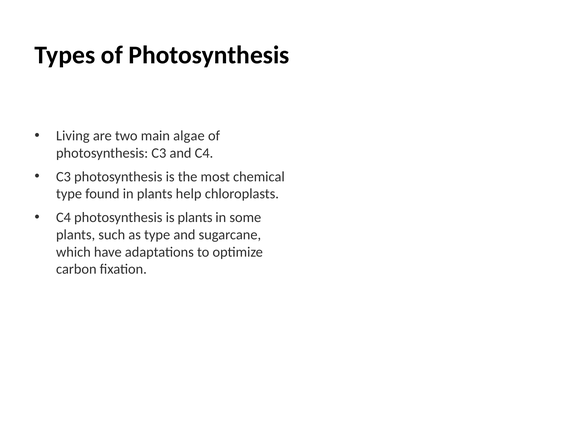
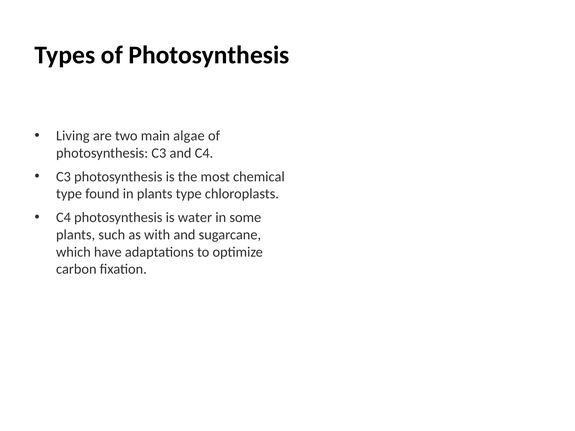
plants help: help -> type (189, 194)
is plants: plants -> water (195, 218)
as type: type -> with (157, 235)
